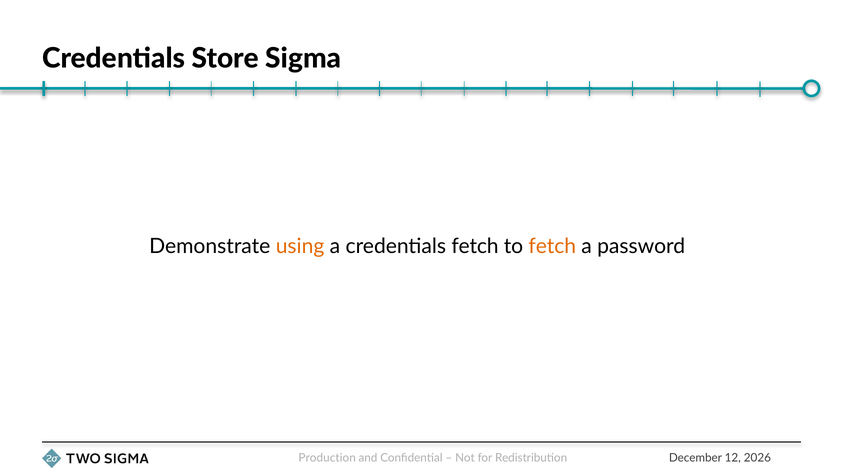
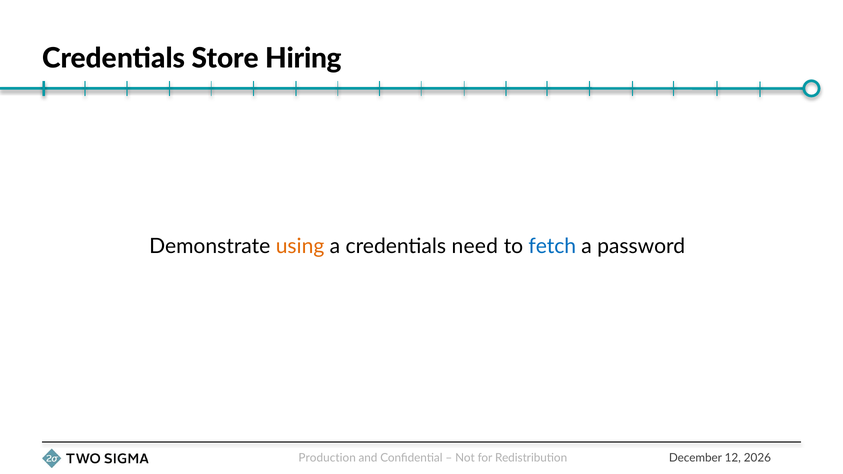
Sigma: Sigma -> Hiring (304, 58)
credentials fetch: fetch -> need (475, 246)
fetch colour: orange -> blue (552, 246)
